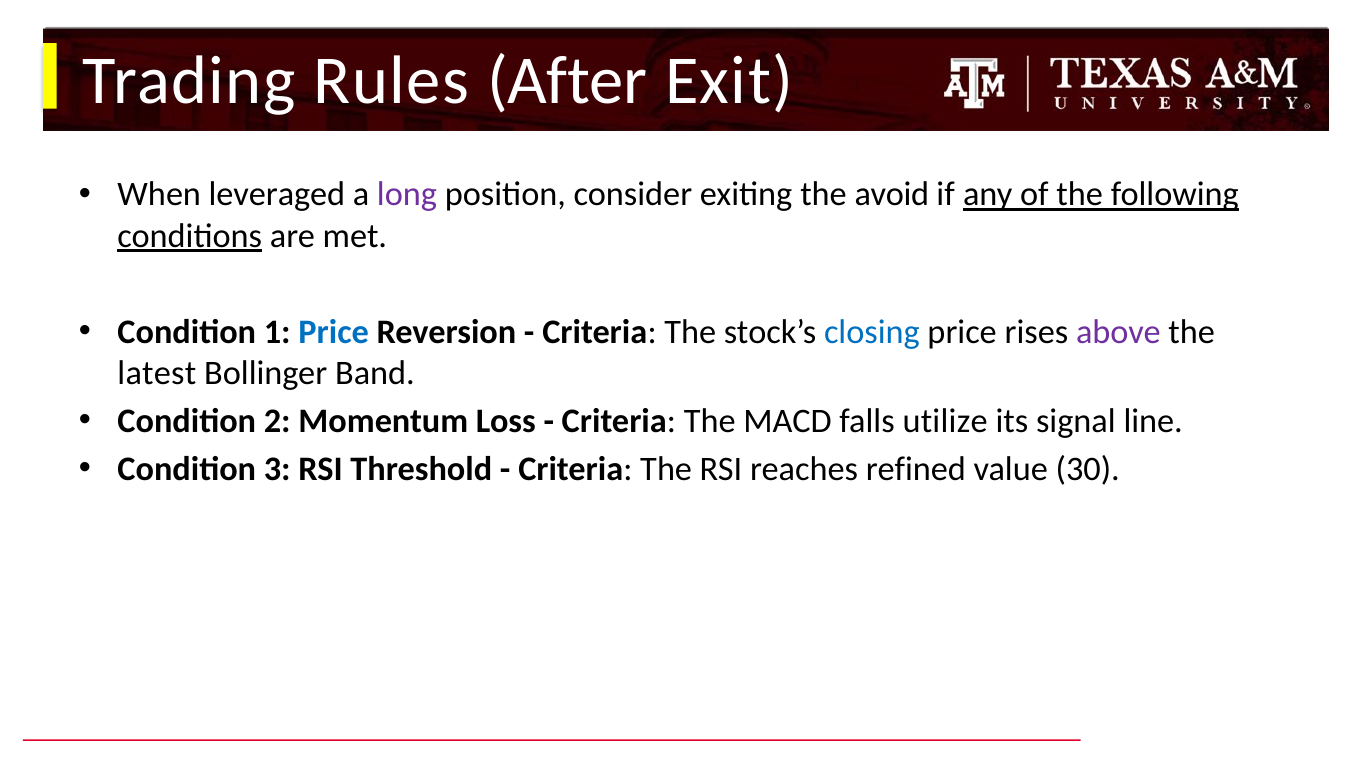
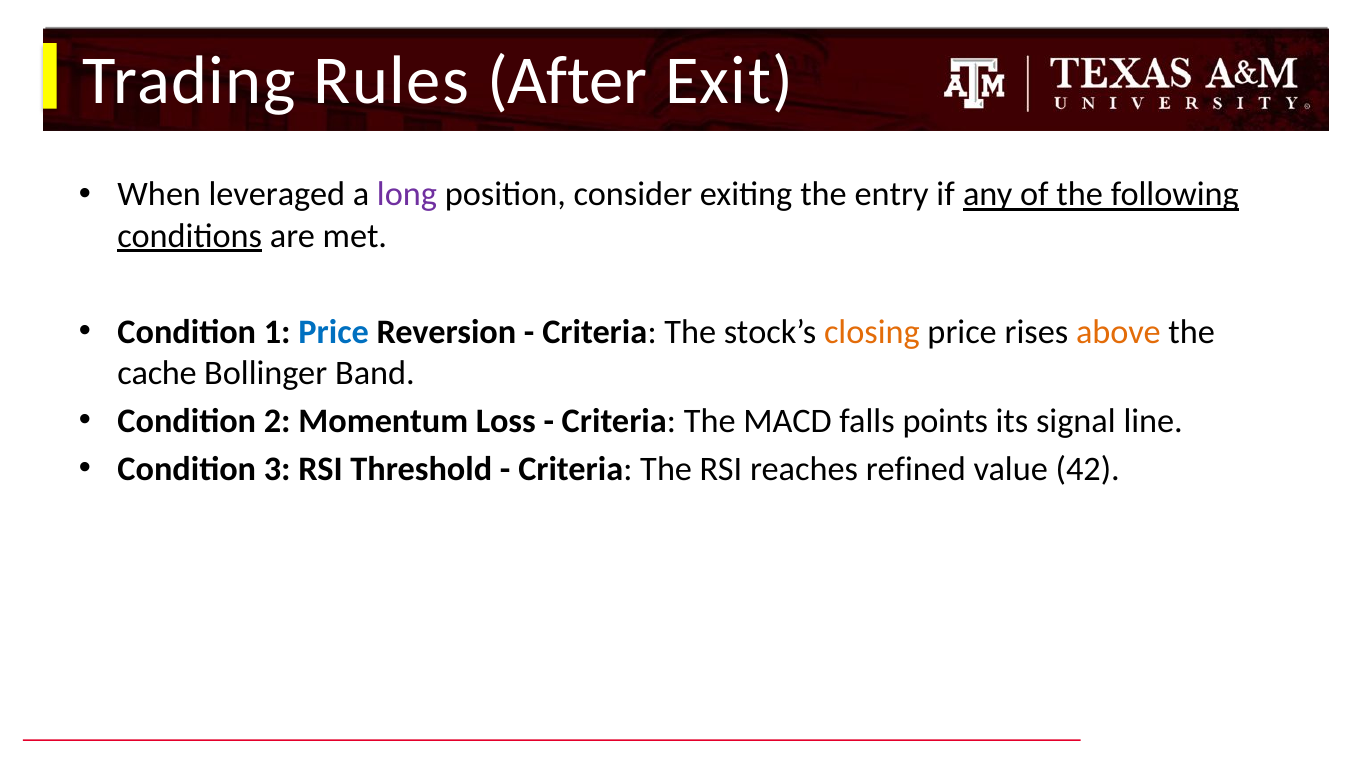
avoid: avoid -> entry (892, 195)
closing colour: blue -> orange (872, 332)
above colour: purple -> orange (1118, 332)
latest: latest -> cache (157, 373)
utilize: utilize -> points (945, 421)
30: 30 -> 42 (1088, 469)
